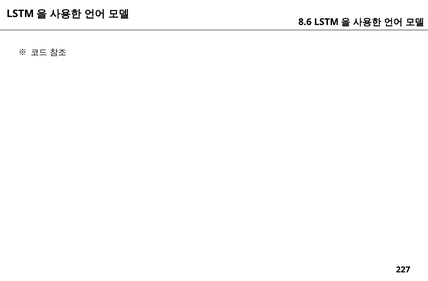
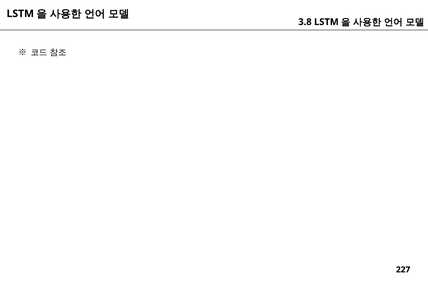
8.6: 8.6 -> 3.8 (305, 22)
